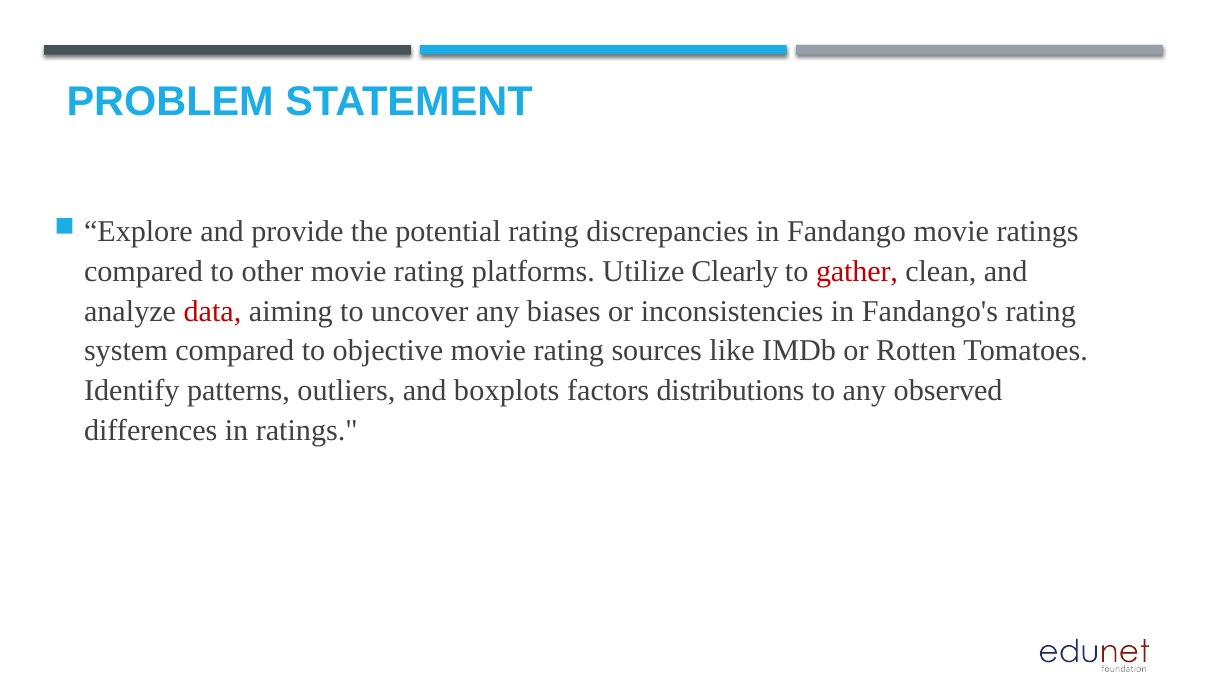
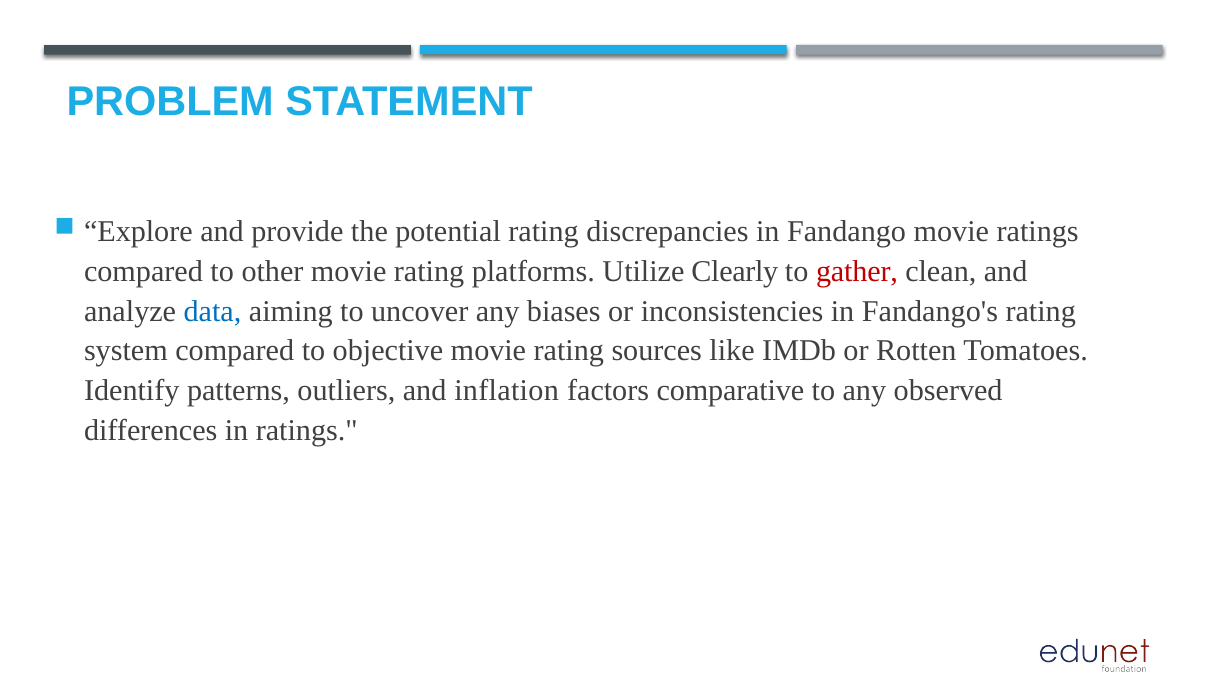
data colour: red -> blue (212, 311)
boxplots: boxplots -> inflation (507, 391)
distributions: distributions -> comparative (730, 391)
